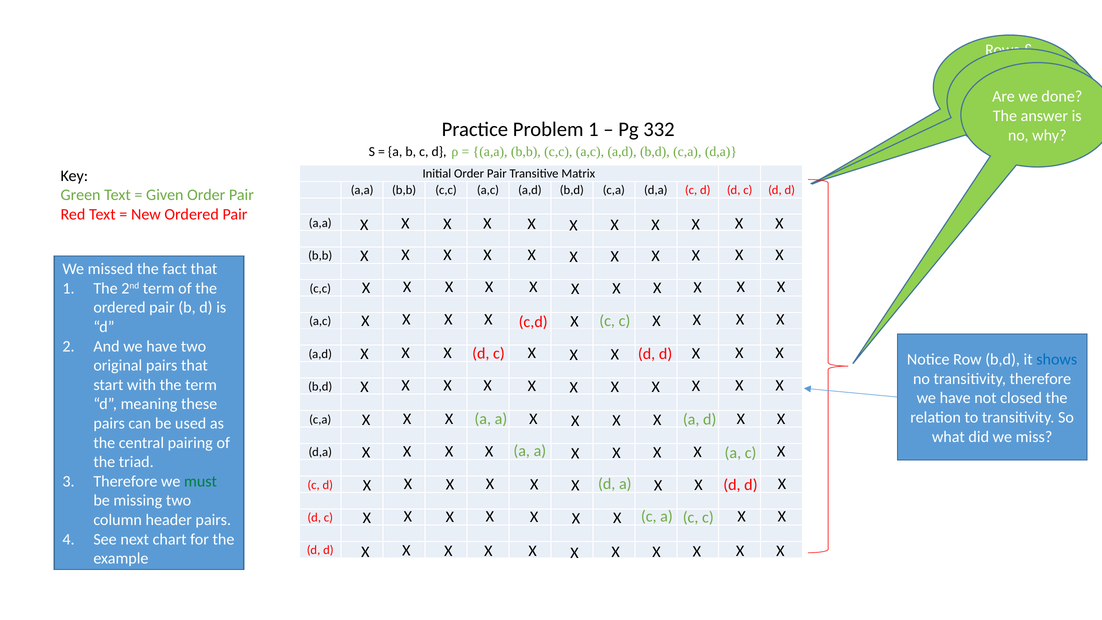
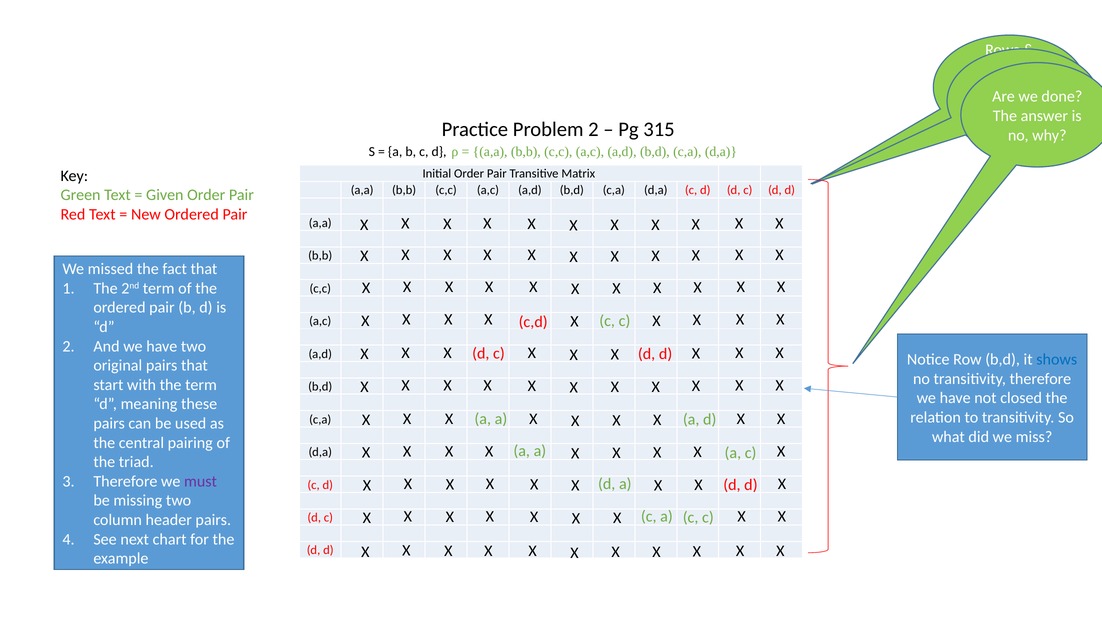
Problem 1: 1 -> 2 (593, 130)
332: 332 -> 315 (659, 130)
must colour: green -> purple (201, 481)
